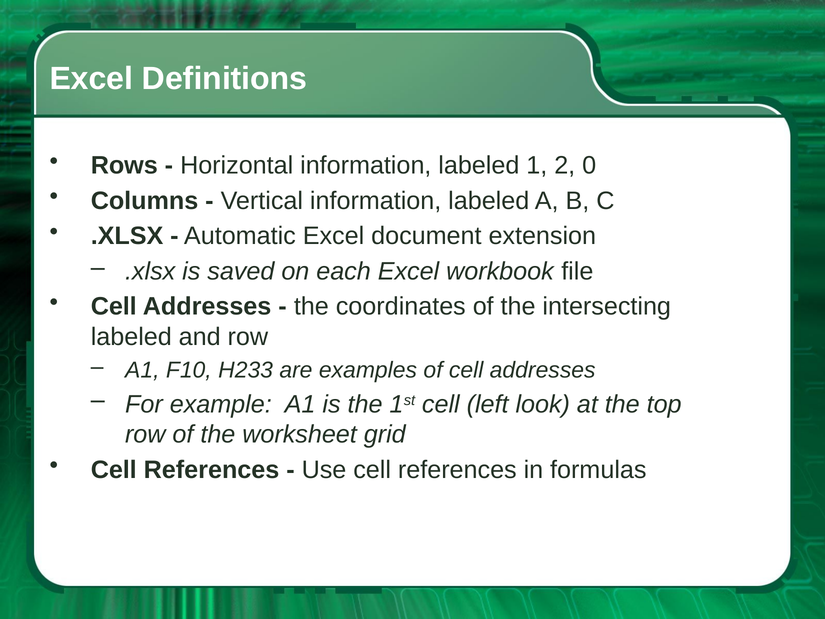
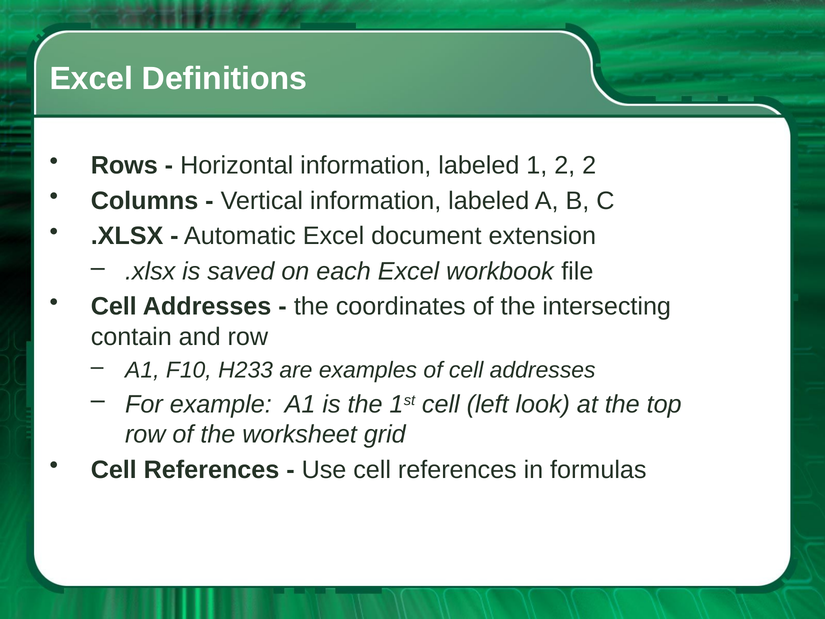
2 0: 0 -> 2 (589, 165)
labeled: labeled -> contain (131, 337)
